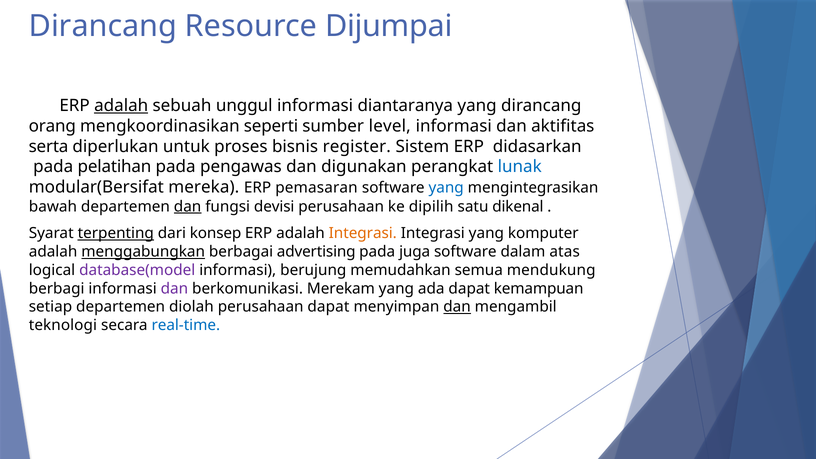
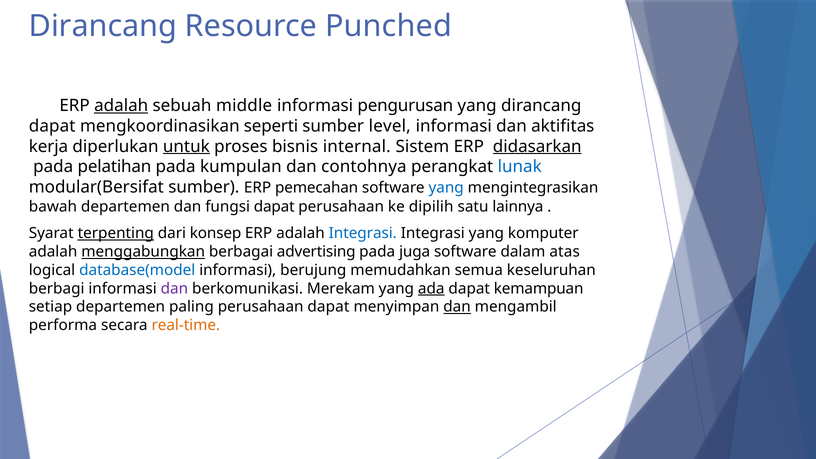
Dijumpai: Dijumpai -> Punched (389, 26)
unggul: unggul -> middle (244, 106)
diantaranya: diantaranya -> pengurusan (405, 106)
orang: orang -> dapat (52, 126)
serta: serta -> kerja (48, 146)
untuk underline: none -> present (186, 146)
register: register -> internal (357, 146)
didasarkan underline: none -> present (537, 146)
pengawas: pengawas -> kumpulan (241, 167)
digunakan: digunakan -> contohnya (364, 167)
modular(Bersifat mereka: mereka -> sumber (204, 187)
pemasaran: pemasaran -> pemecahan (317, 188)
dan underline: present -> none (188, 207)
fungsi devisi: devisi -> dapat (274, 207)
dikenal: dikenal -> lainnya (518, 207)
Integrasi colour: orange -> blue (363, 233)
database(model colour: purple -> blue (137, 270)
mendukung: mendukung -> keseluruhan (551, 270)
ada underline: none -> present (431, 288)
diolah: diolah -> paling (191, 307)
teknologi: teknologi -> performa (63, 325)
real-time colour: blue -> orange (186, 325)
